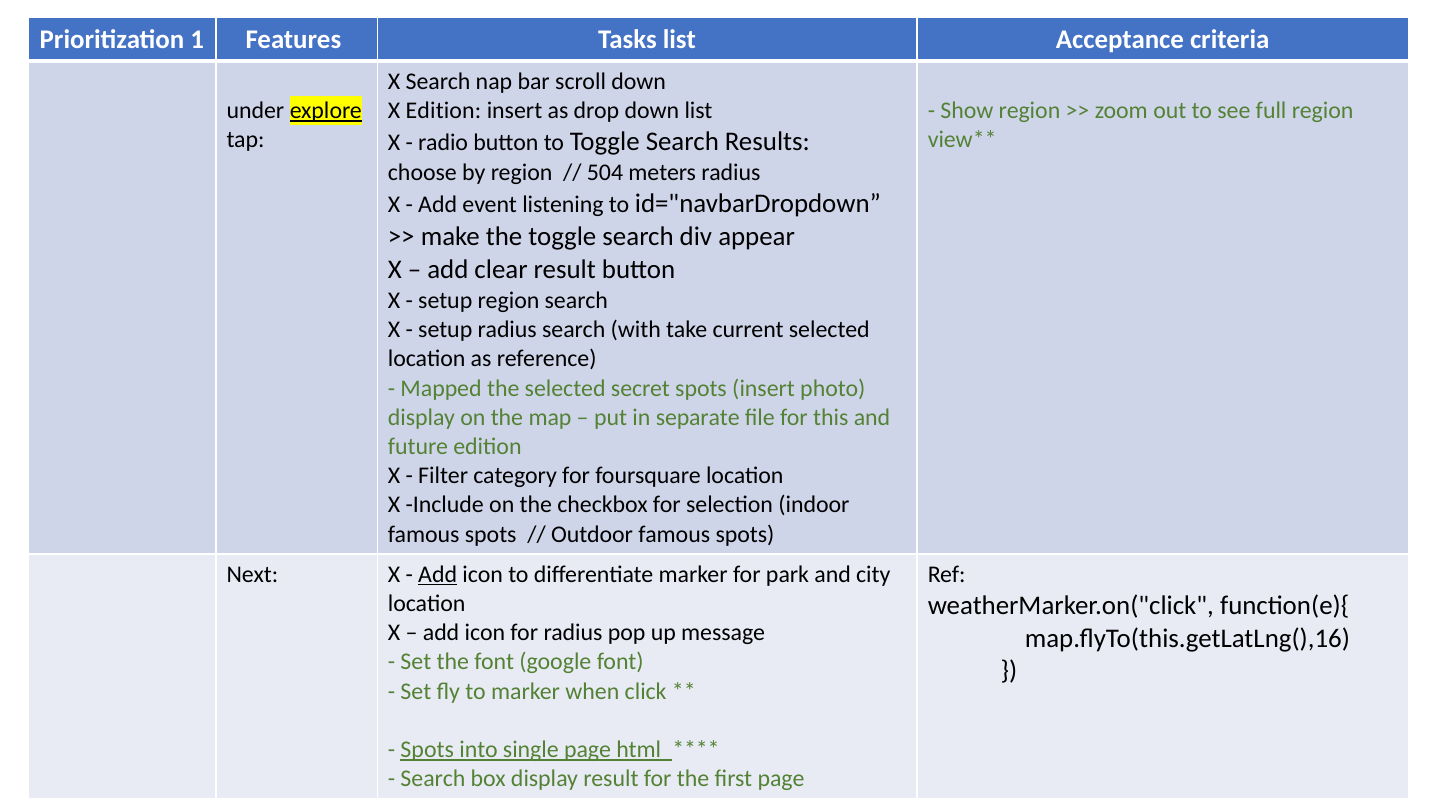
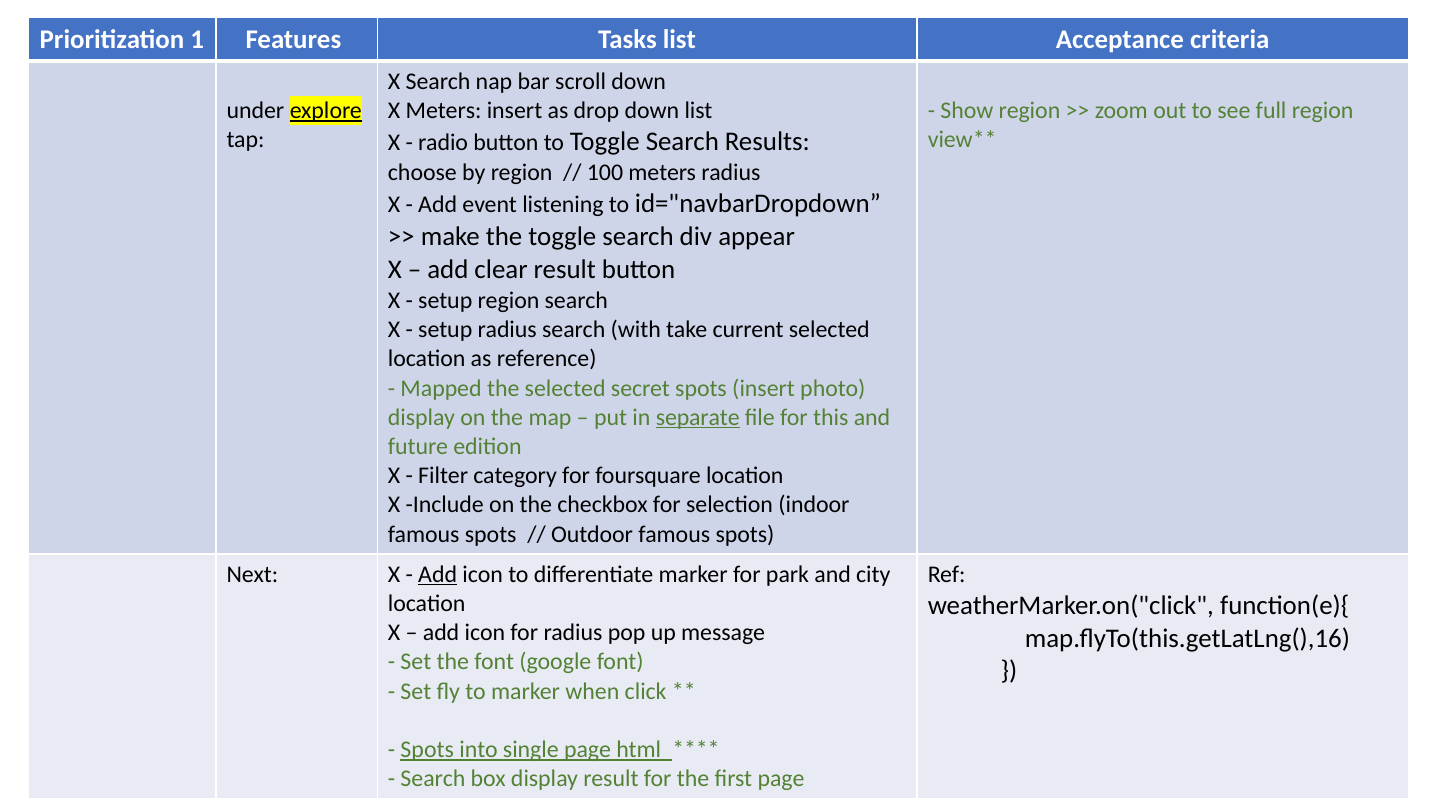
X Edition: Edition -> Meters (444, 111)
504: 504 -> 100 (605, 173)
separate underline: none -> present (698, 417)
